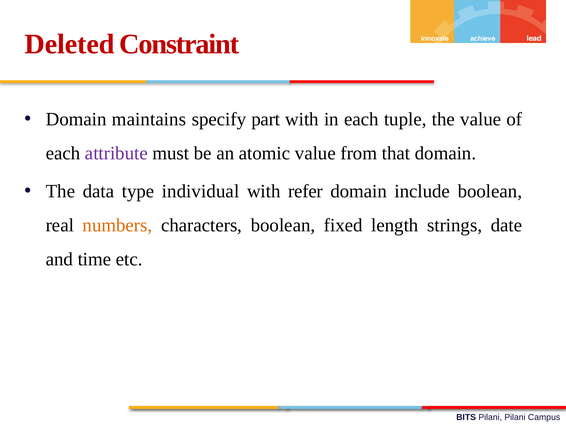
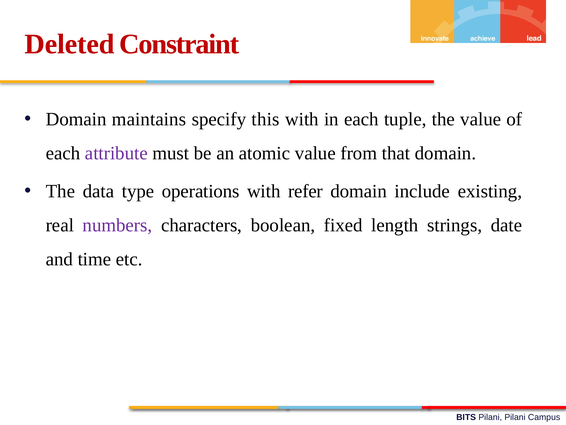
part: part -> this (266, 119)
individual: individual -> operations (201, 191)
include boolean: boolean -> existing (490, 191)
numbers colour: orange -> purple (117, 225)
